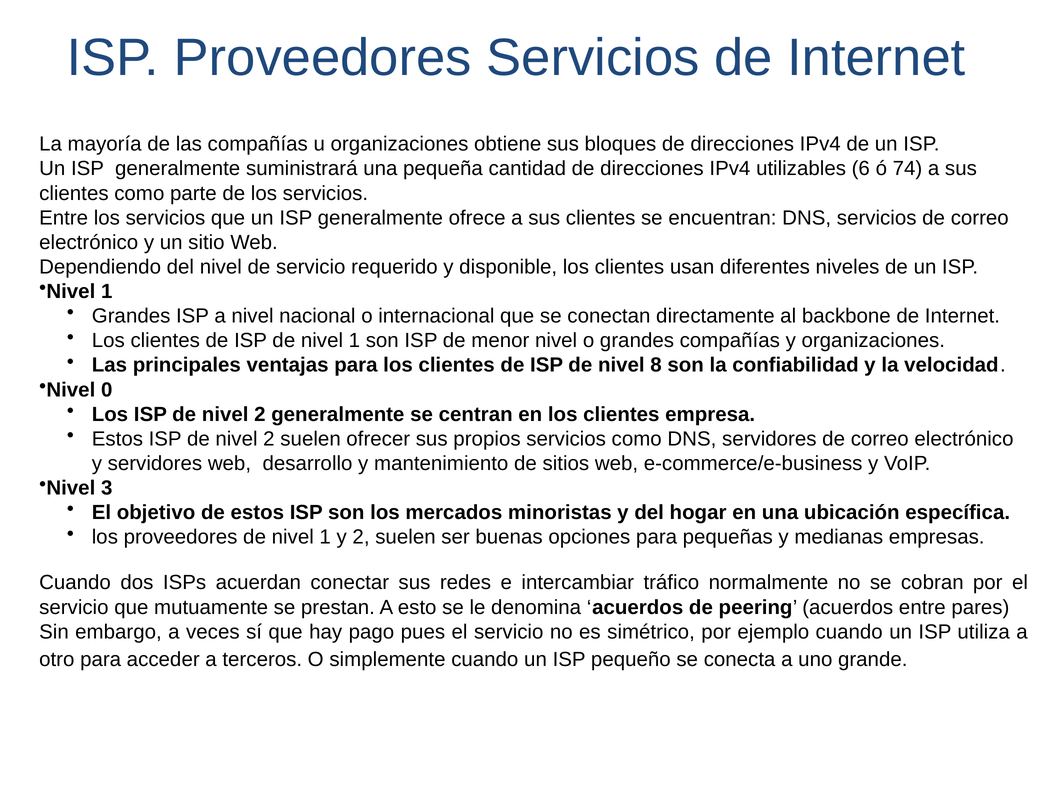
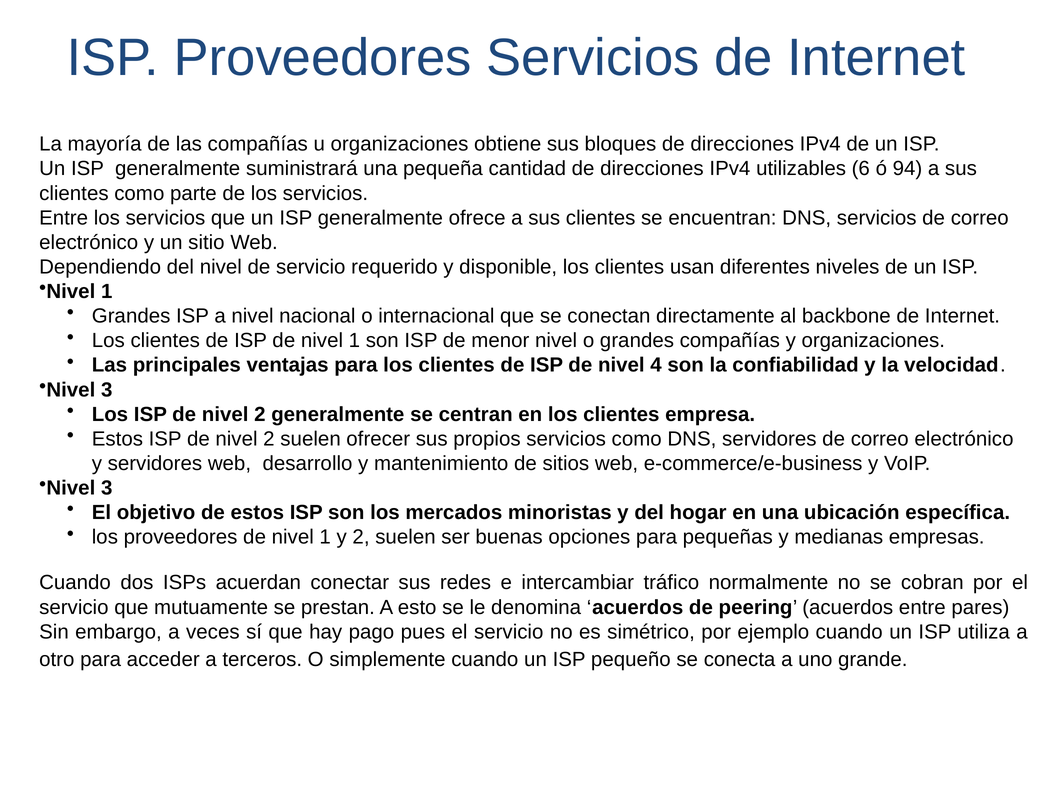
74: 74 -> 94 (907, 169)
8: 8 -> 4 (656, 365)
0: 0 -> 3 (107, 390)
